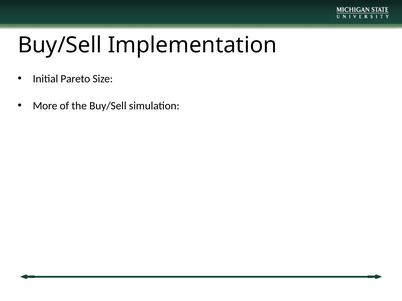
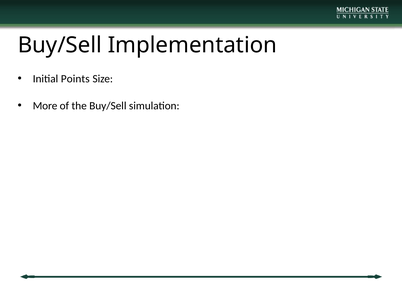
Pareto: Pareto -> Points (75, 79)
